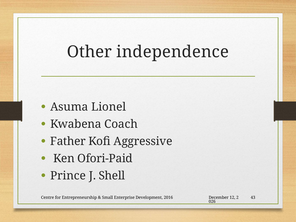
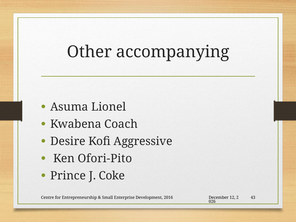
independence: independence -> accompanying (173, 52)
Father: Father -> Desire (68, 141)
Ofori-Paid: Ofori-Paid -> Ofori-Pito (105, 158)
Shell: Shell -> Coke (112, 176)
